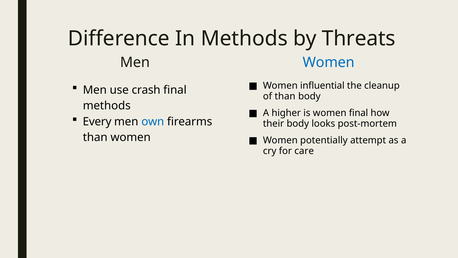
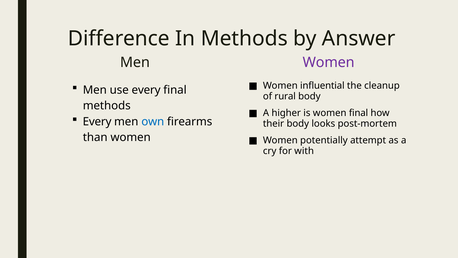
Threats: Threats -> Answer (359, 38)
Women colour: blue -> purple (329, 62)
use crash: crash -> every (146, 90)
of than: than -> rural (285, 96)
care: care -> with (304, 151)
